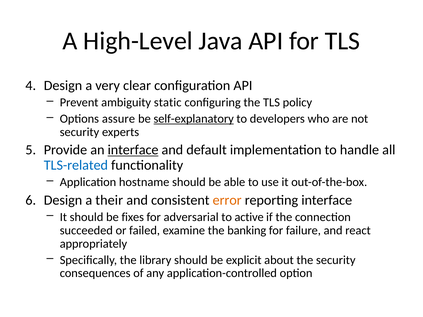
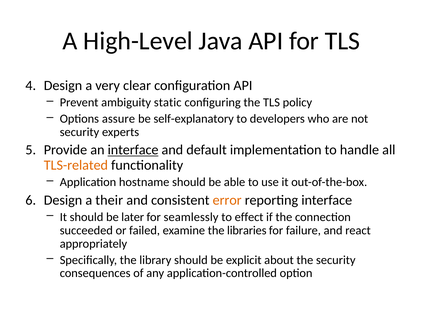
self-explanatory underline: present -> none (194, 119)
TLS-related colour: blue -> orange (76, 165)
fixes: fixes -> later (133, 217)
adversarial: adversarial -> seamlessly (191, 217)
active: active -> effect (249, 217)
banking: banking -> libraries (247, 231)
